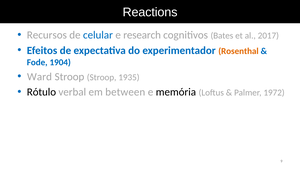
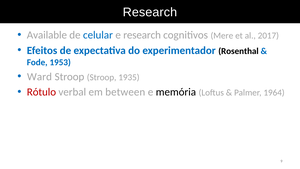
Reactions: Reactions -> Research (150, 12)
Recursos: Recursos -> Available (47, 35)
Bates: Bates -> Mere (222, 36)
Rosenthal colour: orange -> black (238, 51)
1904: 1904 -> 1953 (60, 62)
Rótulo colour: black -> red (41, 92)
1972: 1972 -> 1964 (274, 93)
